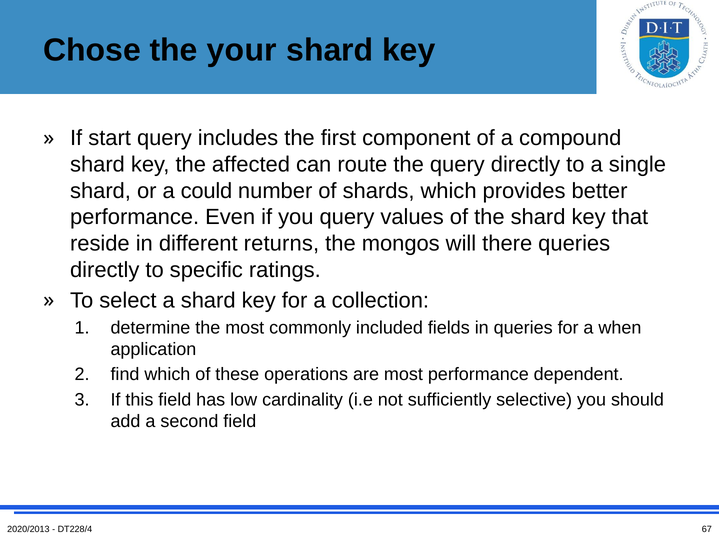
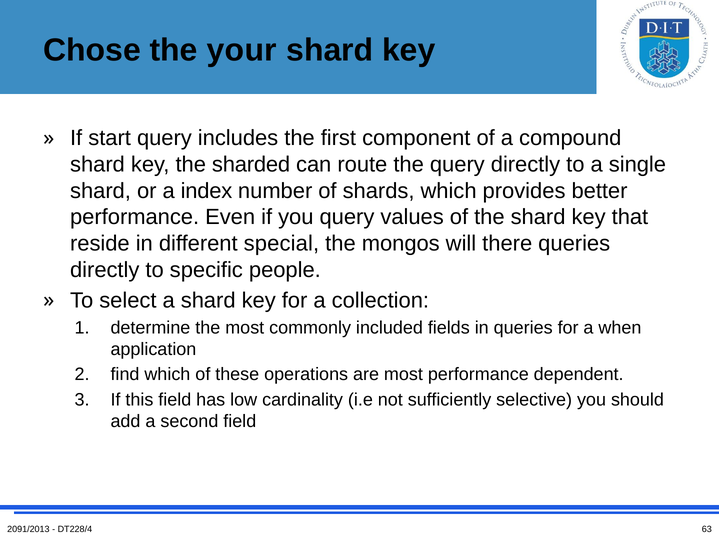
affected: affected -> sharded (251, 164)
could: could -> index (206, 191)
returns: returns -> special (281, 244)
ratings: ratings -> people (285, 270)
2020/2013: 2020/2013 -> 2091/2013 (28, 530)
67: 67 -> 63 (707, 530)
